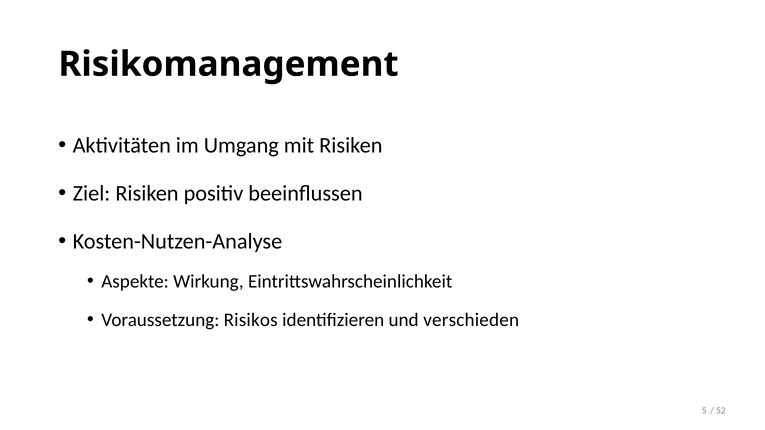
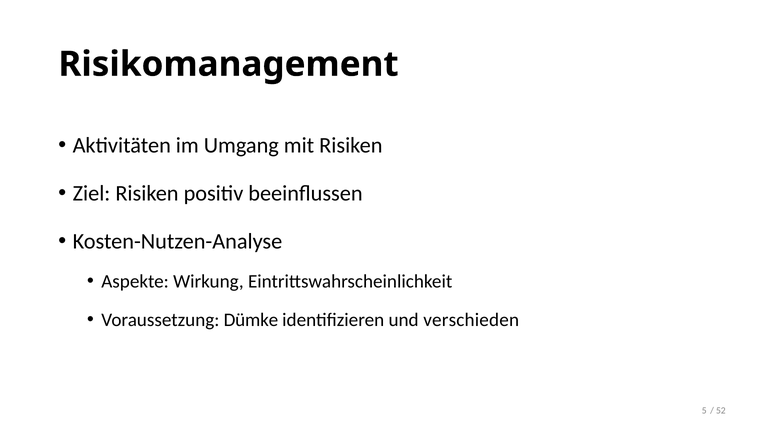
Risikos: Risikos -> Dümke (251, 320)
